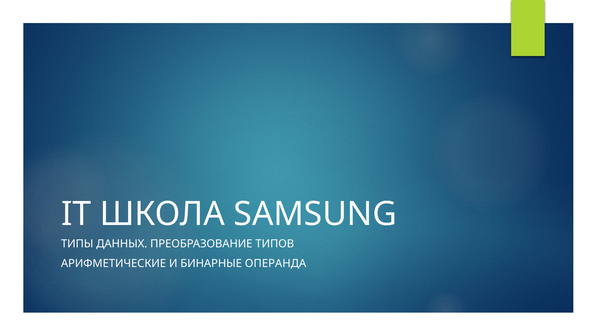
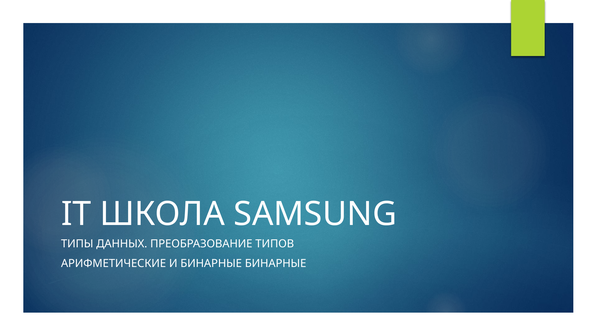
БИНАРНЫЕ ОПЕРАНДА: ОПЕРАНДА -> БИНАРНЫЕ (276, 263)
